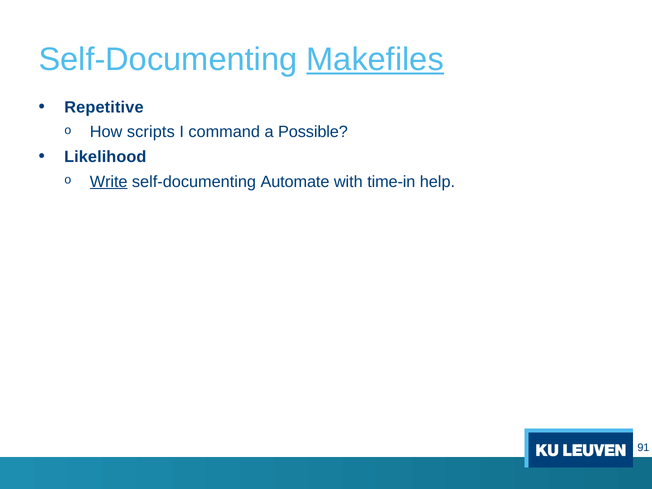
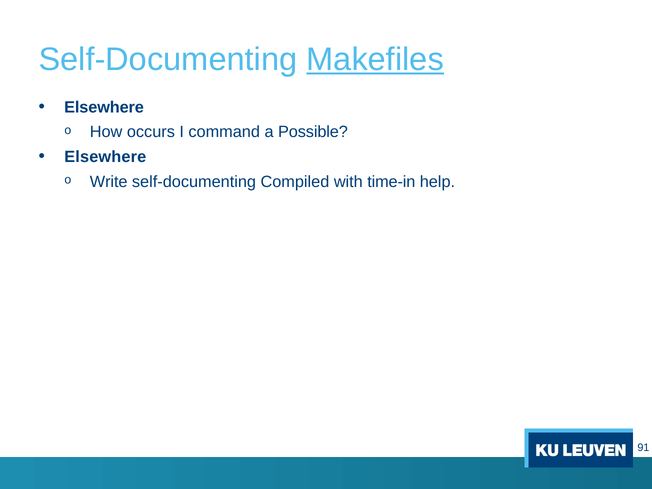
Repetitive: Repetitive -> Elsewhere (104, 107)
scripts: scripts -> occurs (151, 132)
Likelihood: Likelihood -> Elsewhere (105, 157)
Write underline: present -> none (109, 182)
Automate: Automate -> Compiled (295, 182)
